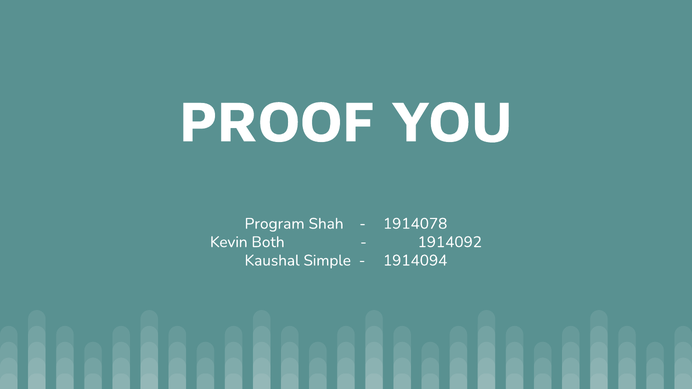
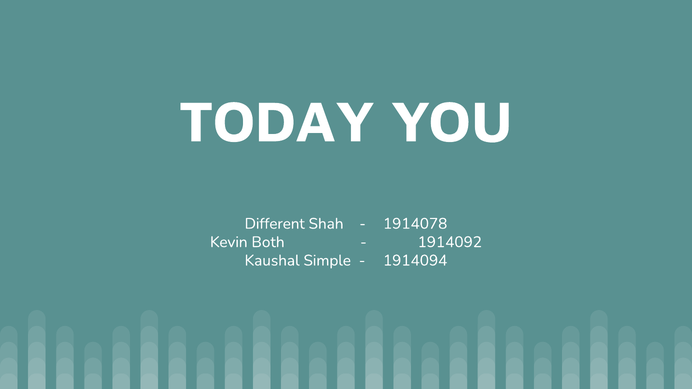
PROOF: PROOF -> TODAY (277, 122)
Program: Program -> Different (275, 224)
